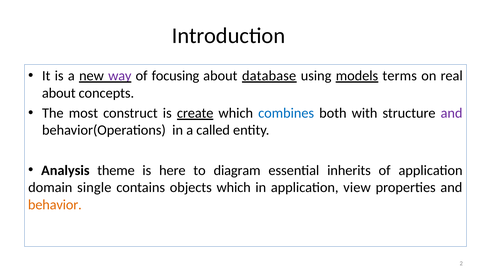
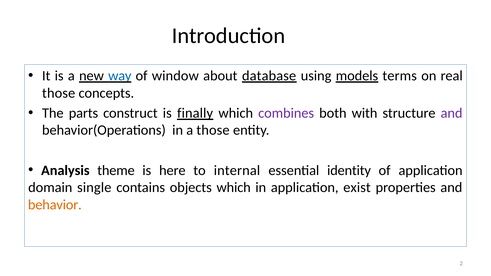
way colour: purple -> blue (120, 76)
focusing: focusing -> window (175, 76)
about: about -> those (59, 93)
most: most -> parts (83, 113)
create: create -> finally (195, 113)
combines colour: blue -> purple (286, 113)
a called: called -> those (213, 130)
diagram: diagram -> internal (237, 170)
inherits: inherits -> identity (349, 170)
view: view -> exist (357, 188)
